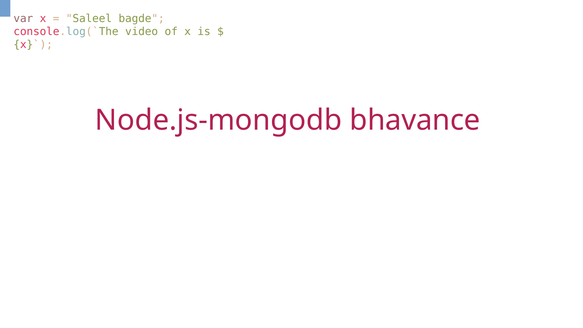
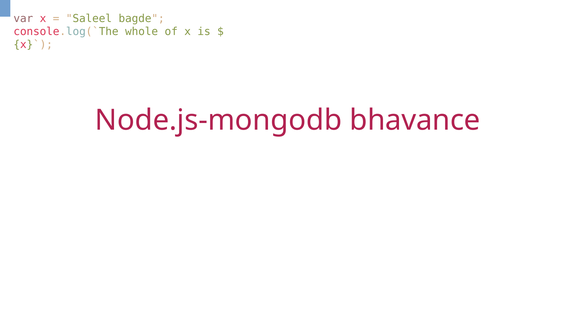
video: video -> whole (142, 32)
